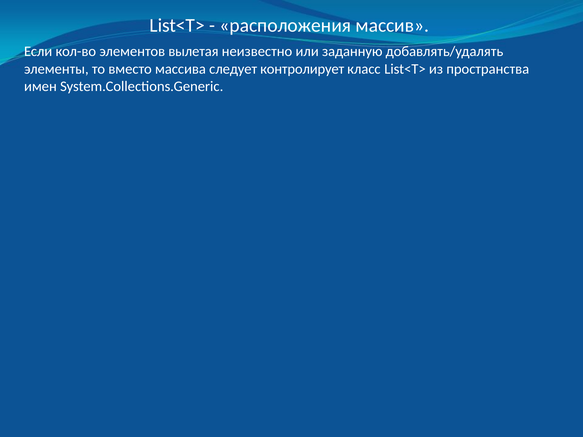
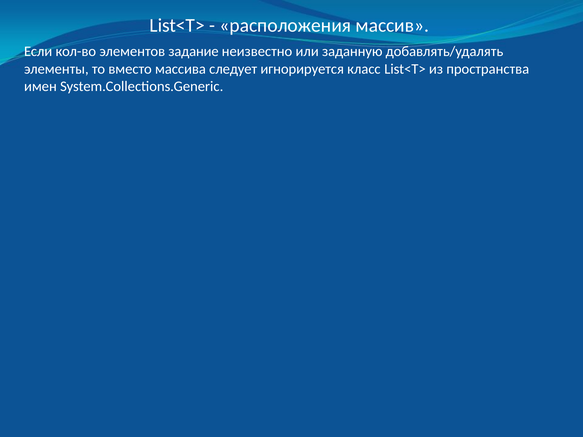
вылетая: вылетая -> задание (193, 51)
контролирует: контролирует -> игнорируется (302, 69)
